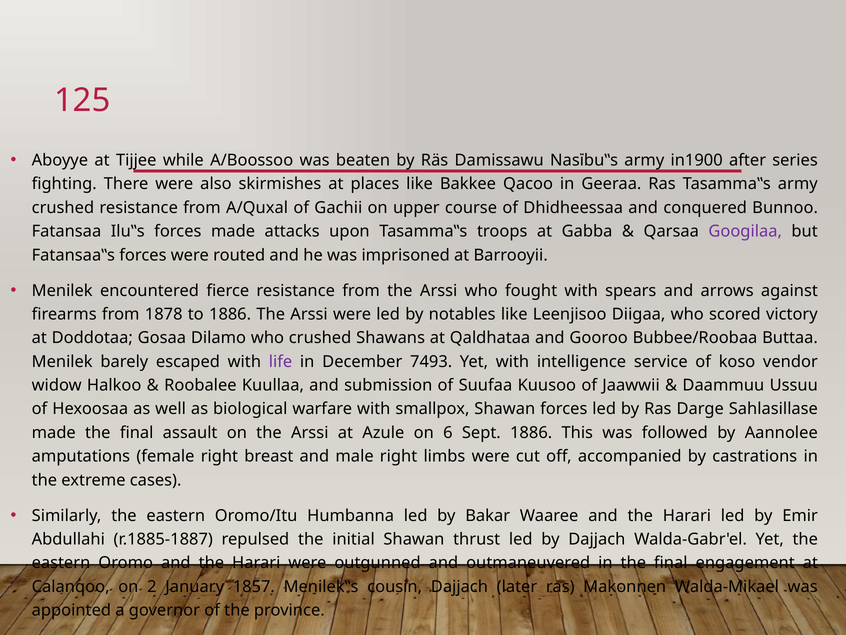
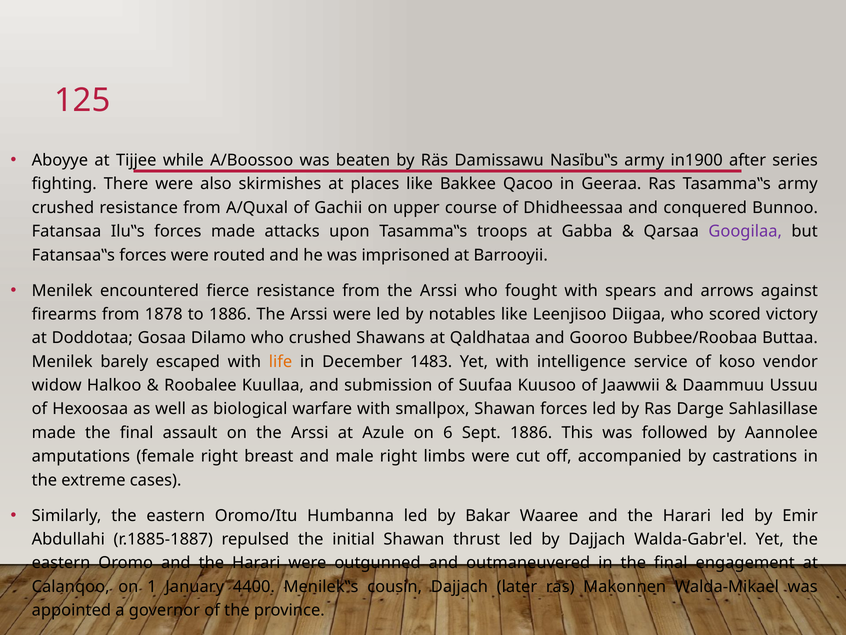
life colour: purple -> orange (280, 361)
7493: 7493 -> 1483 (431, 361)
2: 2 -> 1 (152, 586)
1857: 1857 -> 4400 (254, 586)
